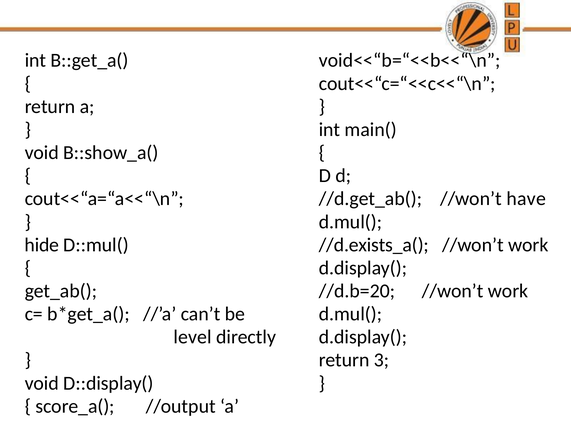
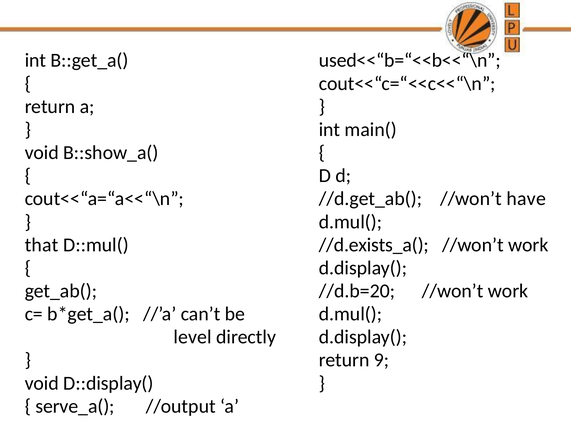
void<<“b=“<<b<<“\n: void<<“b=“<<b<<“\n -> used<<“b=“<<b<<“\n (410, 60)
hide: hide -> that (42, 245)
3: 3 -> 9 (382, 360)
score_a(: score_a( -> serve_a( (75, 406)
